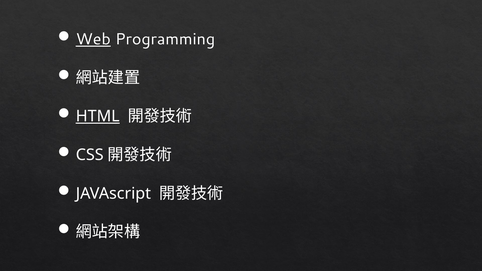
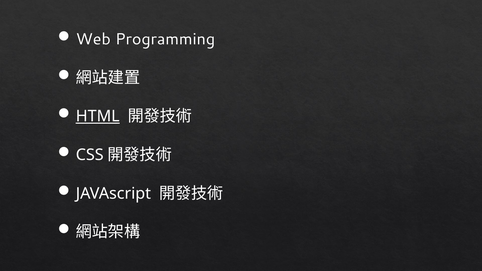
Web underline: present -> none (93, 39)
